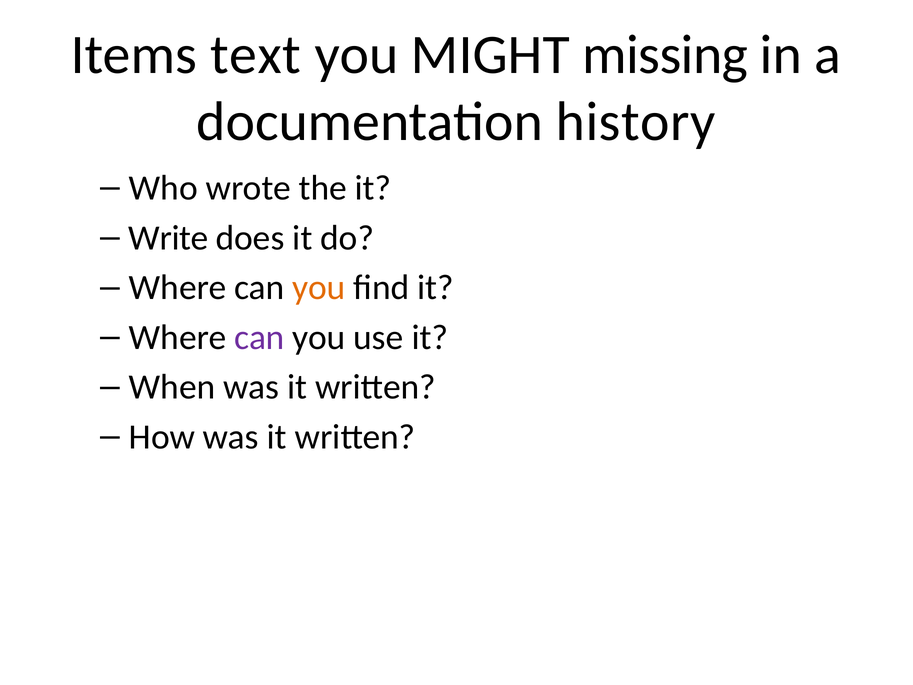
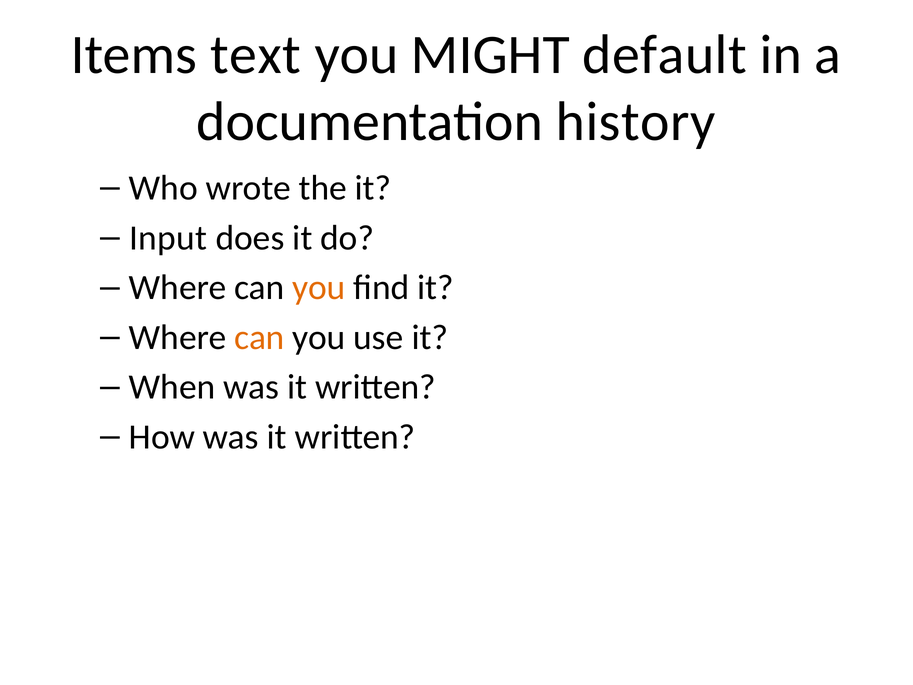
missing: missing -> default (665, 55)
Write: Write -> Input (168, 238)
can colour: purple -> orange (259, 337)
